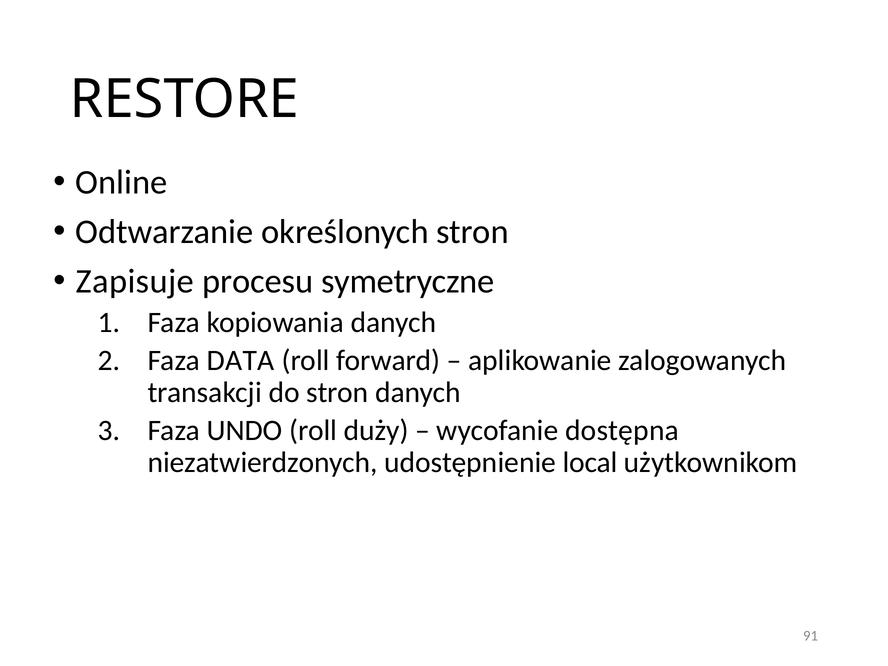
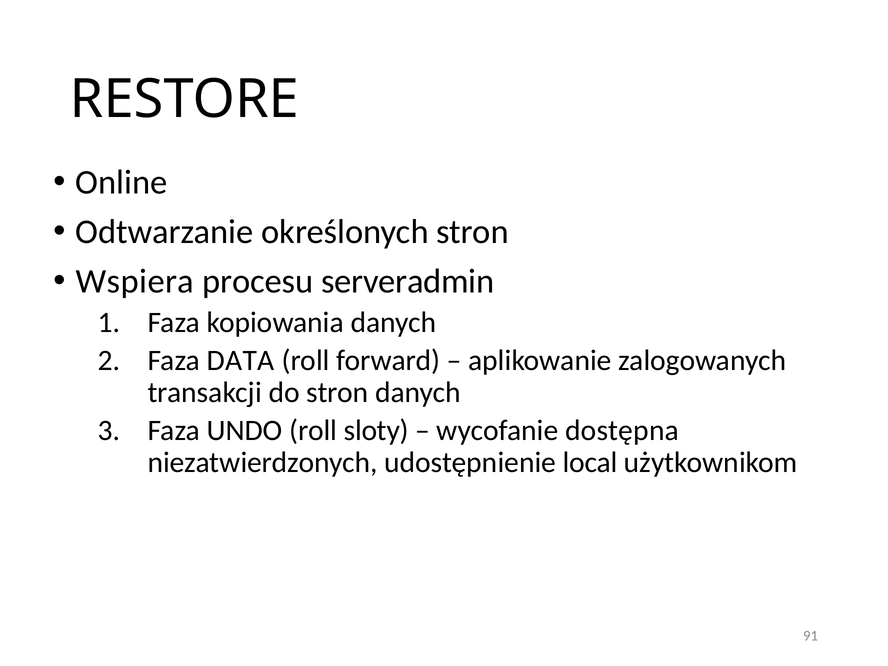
Zapisuje: Zapisuje -> Wspiera (135, 281)
symetryczne: symetryczne -> serveradmin (408, 281)
duży: duży -> sloty (376, 430)
